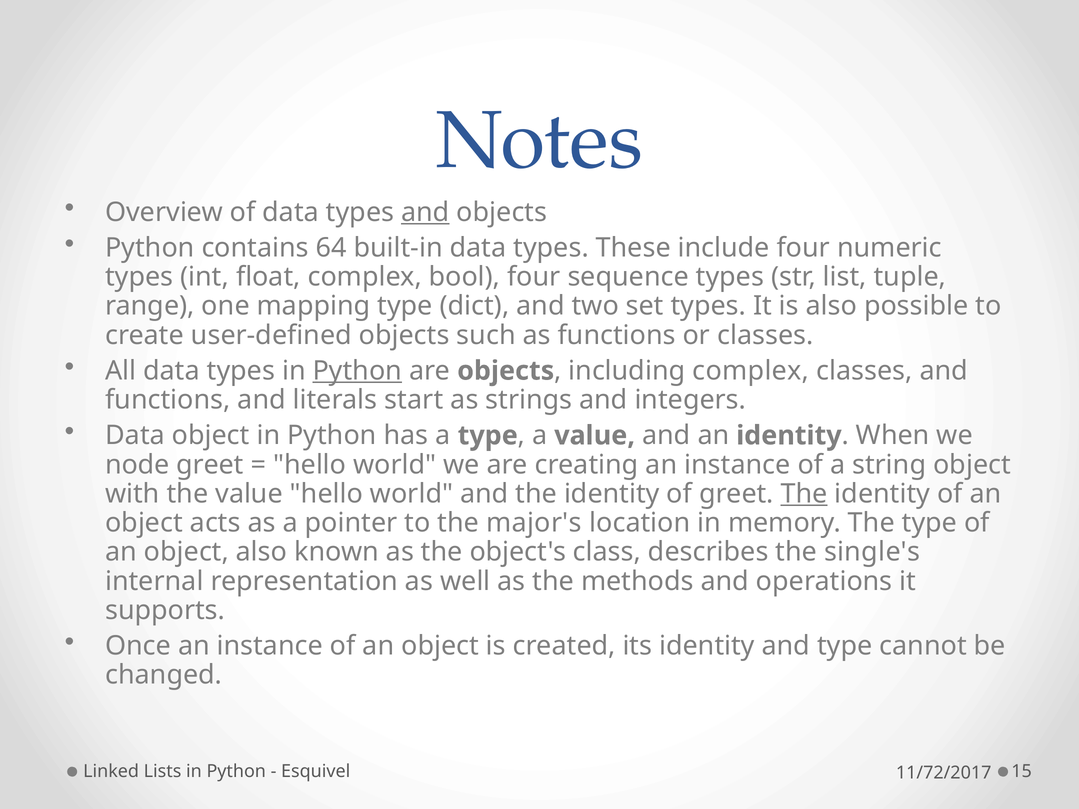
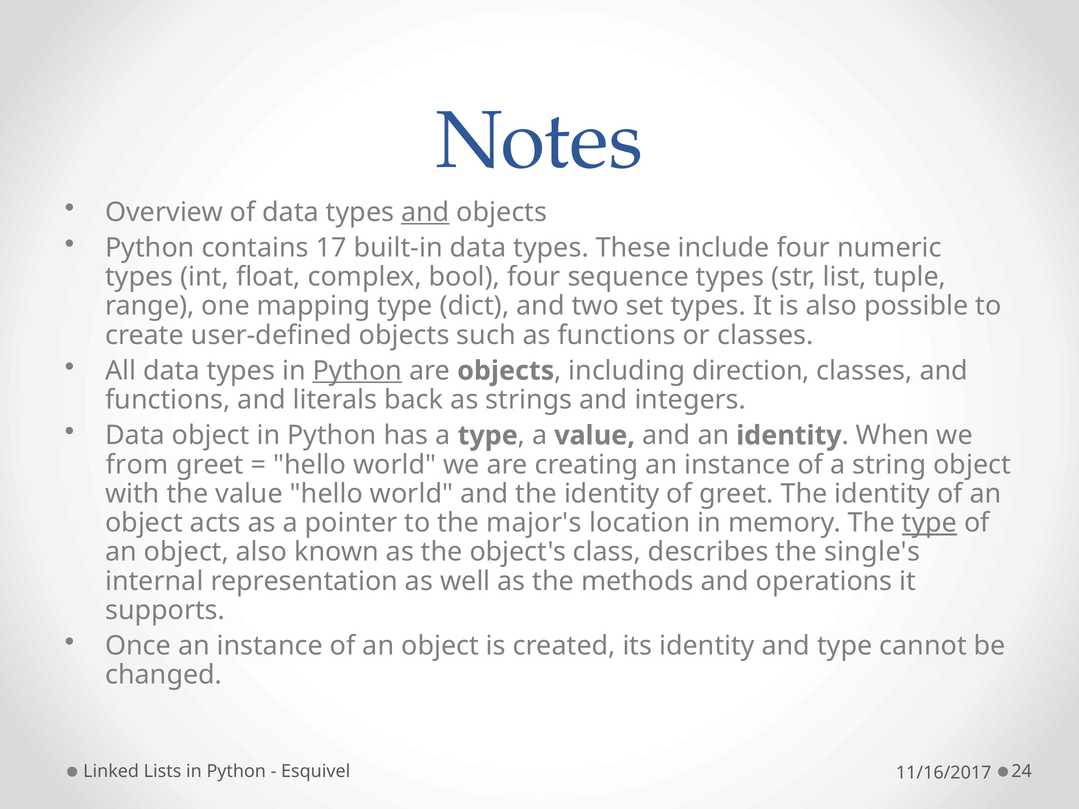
64: 64 -> 17 (331, 248)
including complex: complex -> direction (751, 371)
start: start -> back (414, 400)
node: node -> from (137, 465)
The underline: present -> none (804, 494)
type underline: none -> present (929, 523)
15: 15 -> 24 (1022, 771)
11/72/2017: 11/72/2017 -> 11/16/2017 (944, 773)
